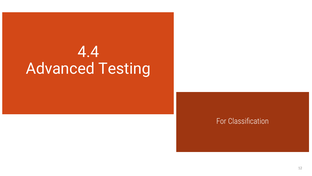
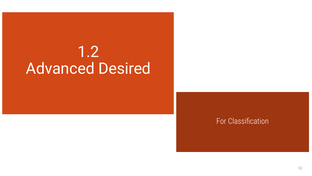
4.4: 4.4 -> 1.2 (88, 52)
Testing: Testing -> Desired (125, 69)
